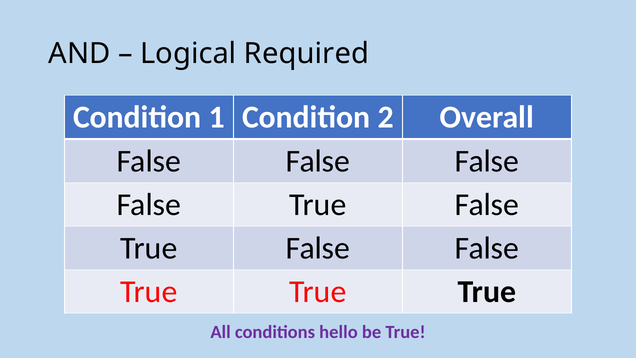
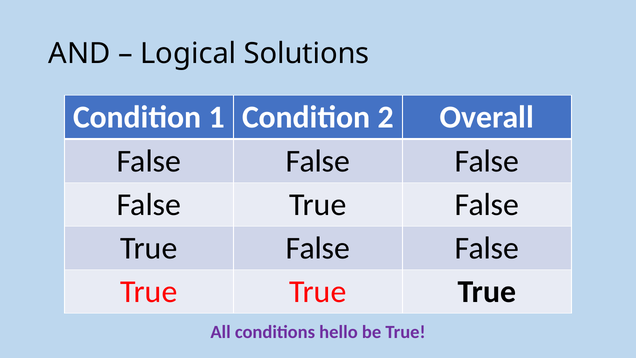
Required: Required -> Solutions (307, 53)
